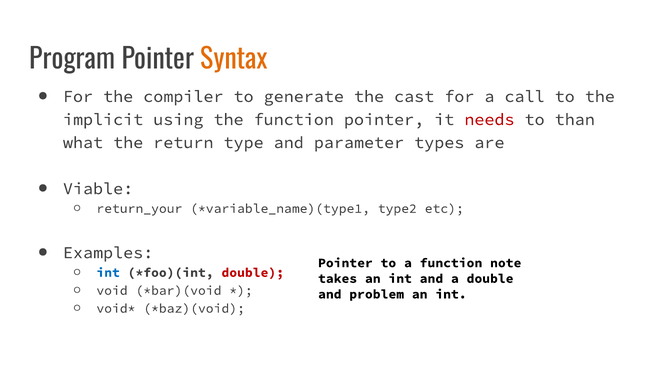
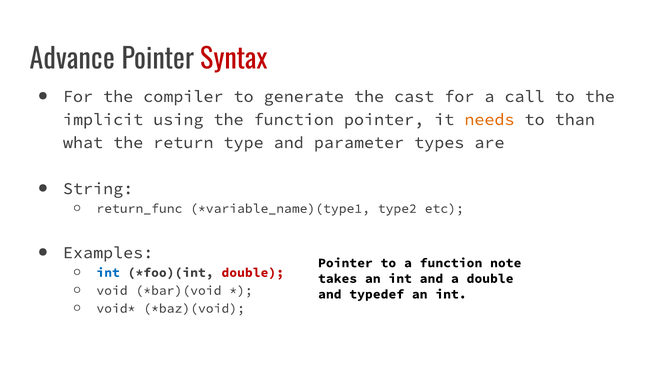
Program: Program -> Advance (72, 59)
Syntax colour: orange -> red (234, 59)
needs colour: red -> orange (489, 120)
Viable: Viable -> String (98, 189)
return_your: return_your -> return_func (139, 209)
problem: problem -> typedef (377, 294)
